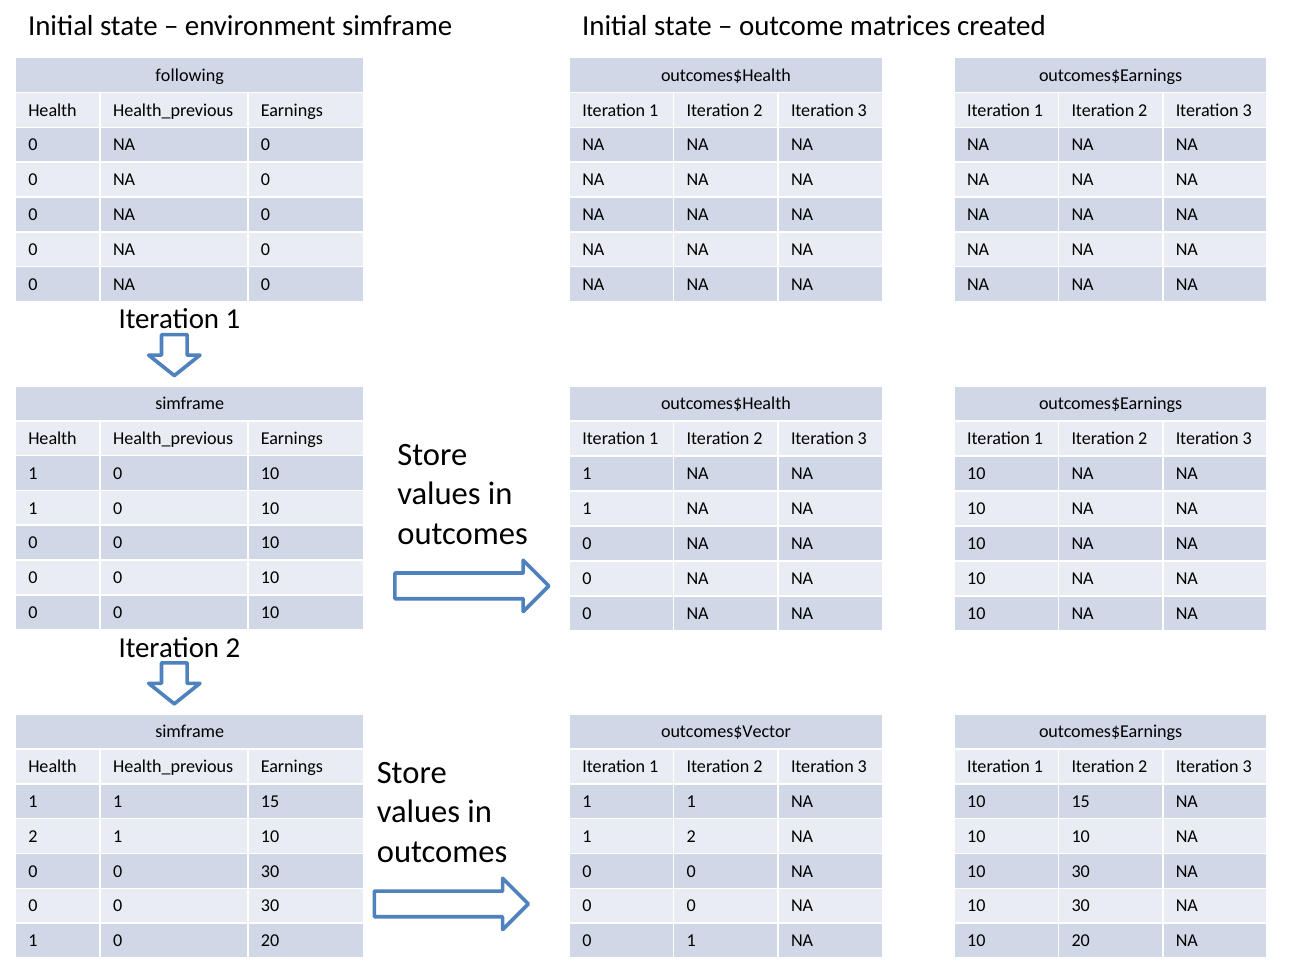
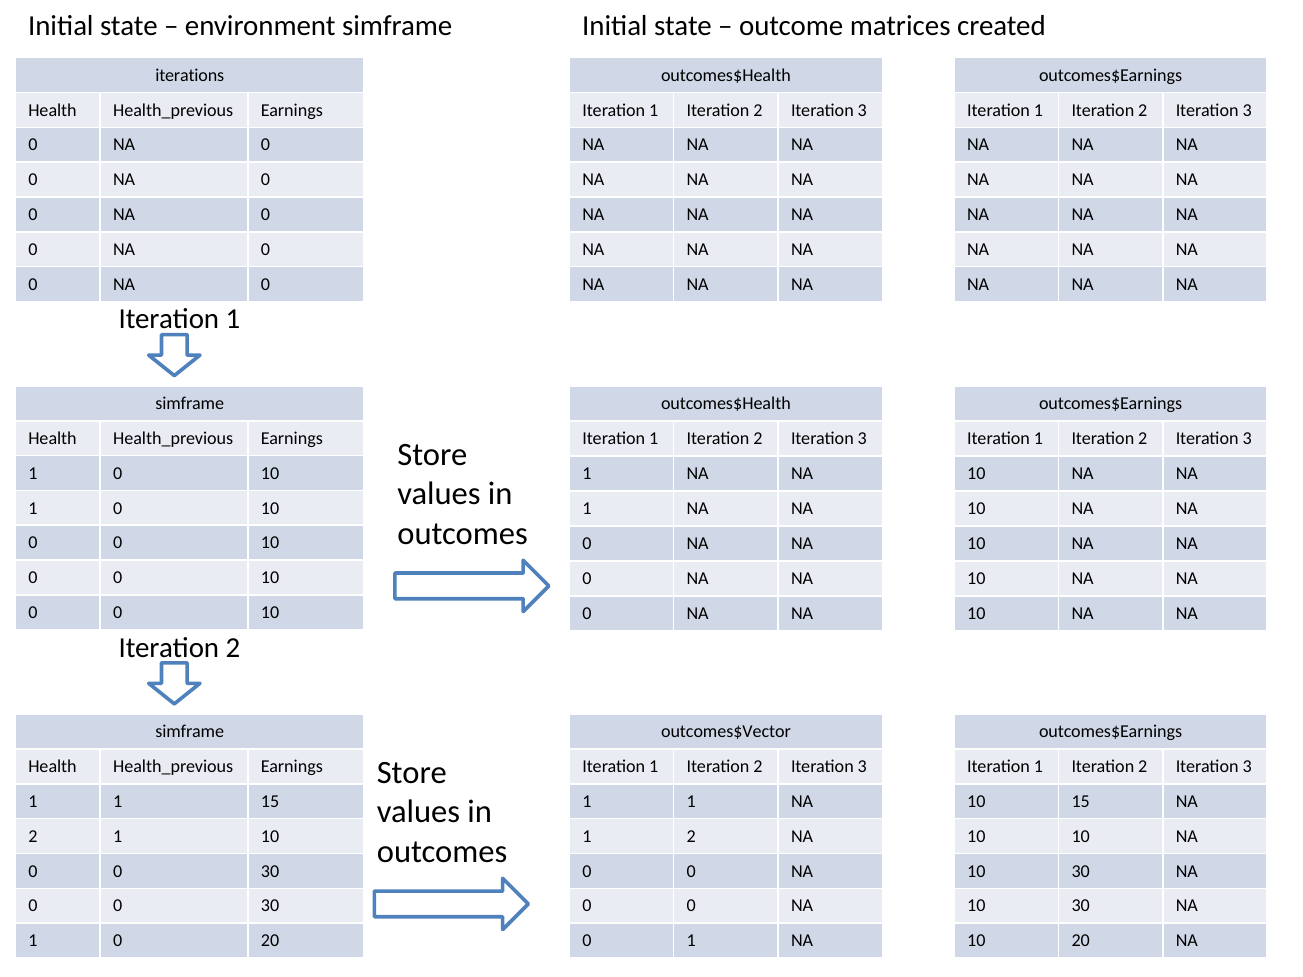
following: following -> iterations (190, 75)
